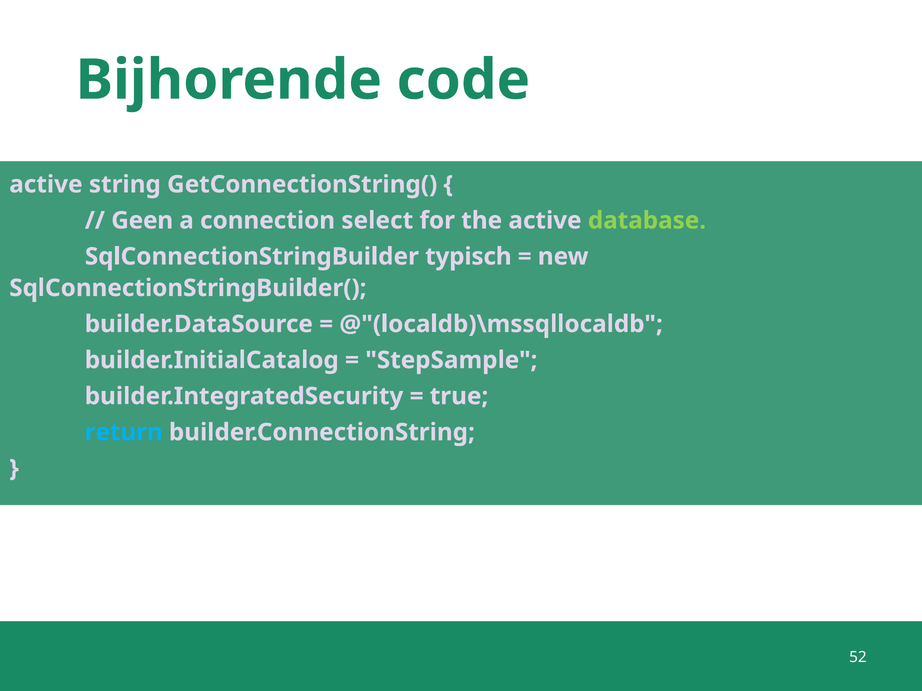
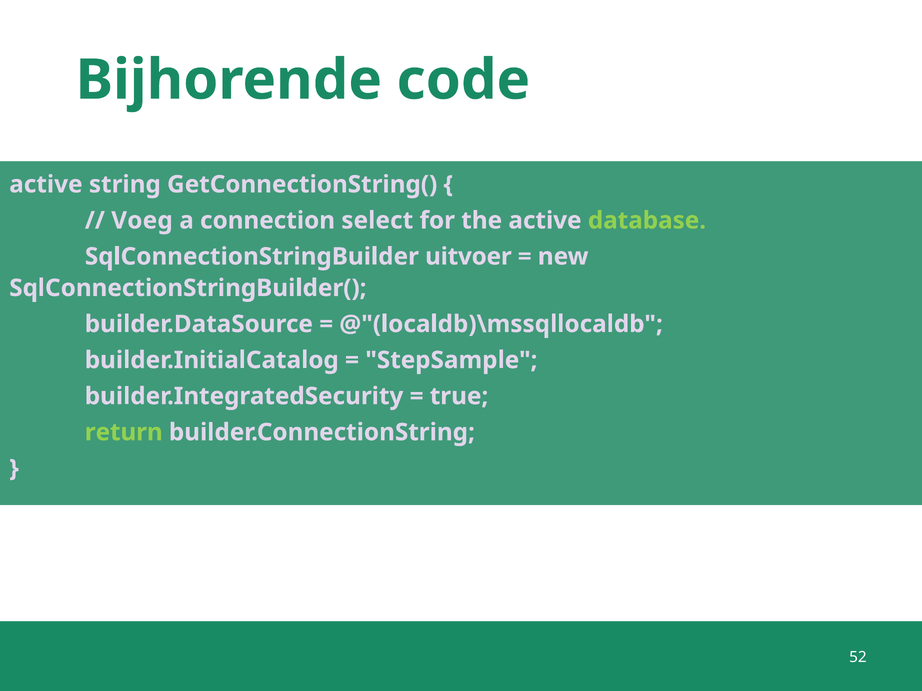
Geen: Geen -> Voeg (142, 221)
typisch: typisch -> uitvoer (468, 257)
return colour: light blue -> light green (124, 433)
